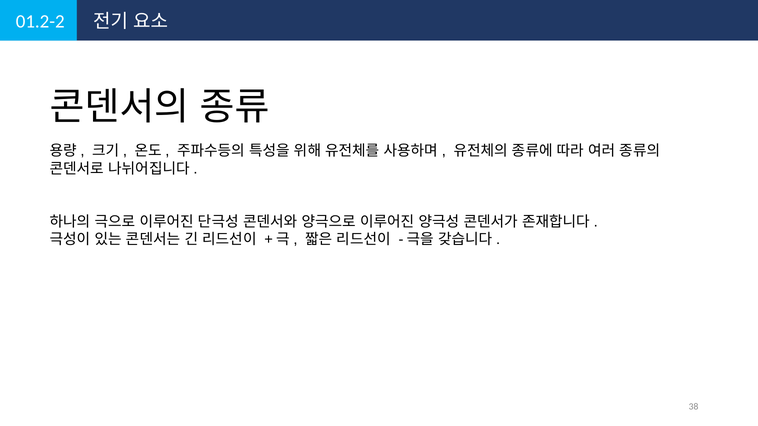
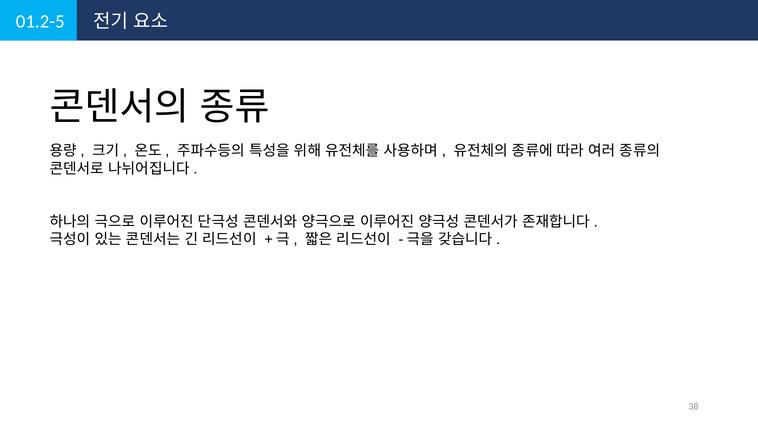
01.2-2: 01.2-2 -> 01.2-5 (40, 21)
